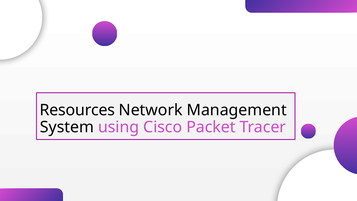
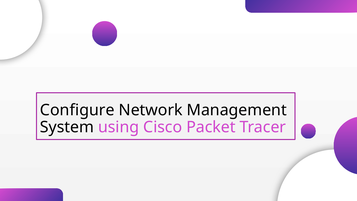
Resources: Resources -> Configure (77, 110)
